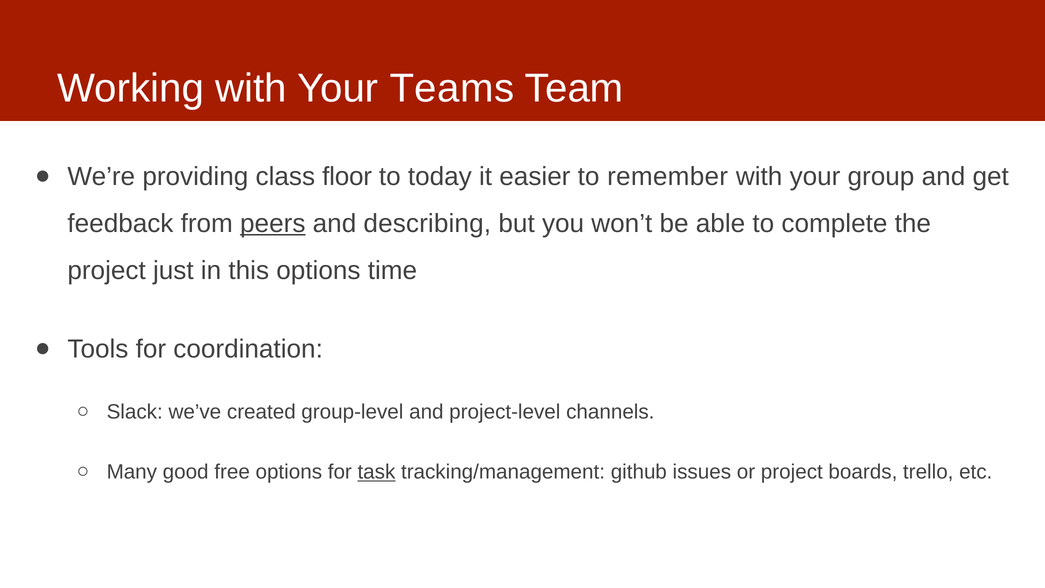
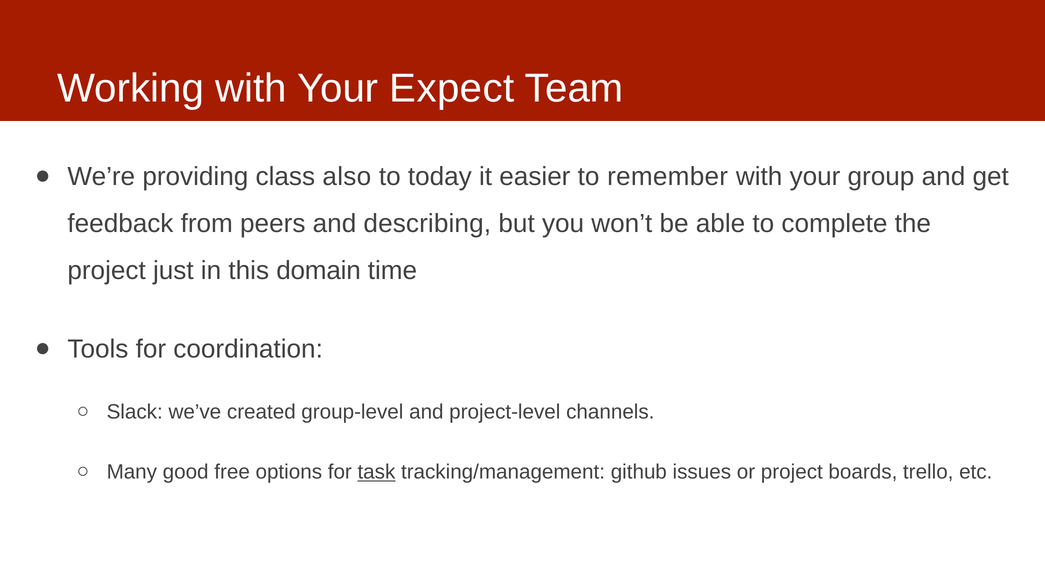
Teams: Teams -> Expect (452, 88)
floor: floor -> also (347, 176)
peers underline: present -> none (273, 223)
this options: options -> domain (319, 270)
